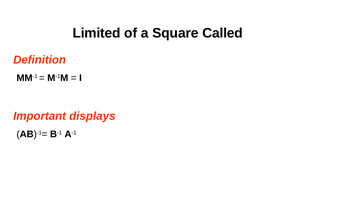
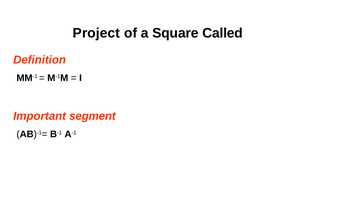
Limited: Limited -> Project (96, 33)
displays: displays -> segment (92, 116)
